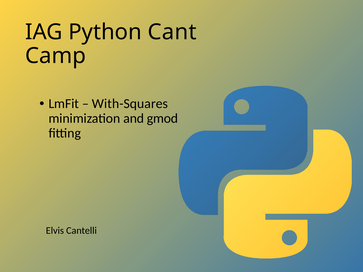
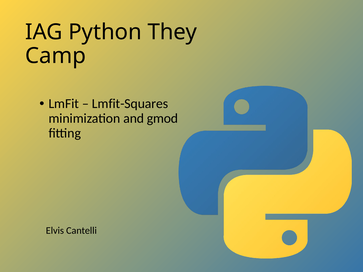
Cant: Cant -> They (172, 32)
With-Squares: With-Squares -> Lmfit-Squares (130, 104)
